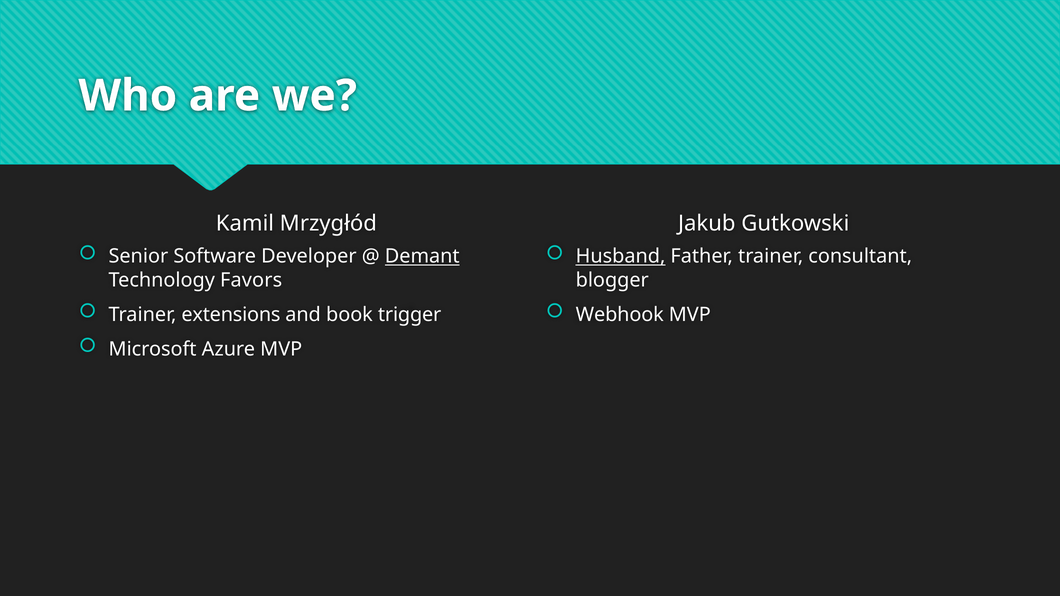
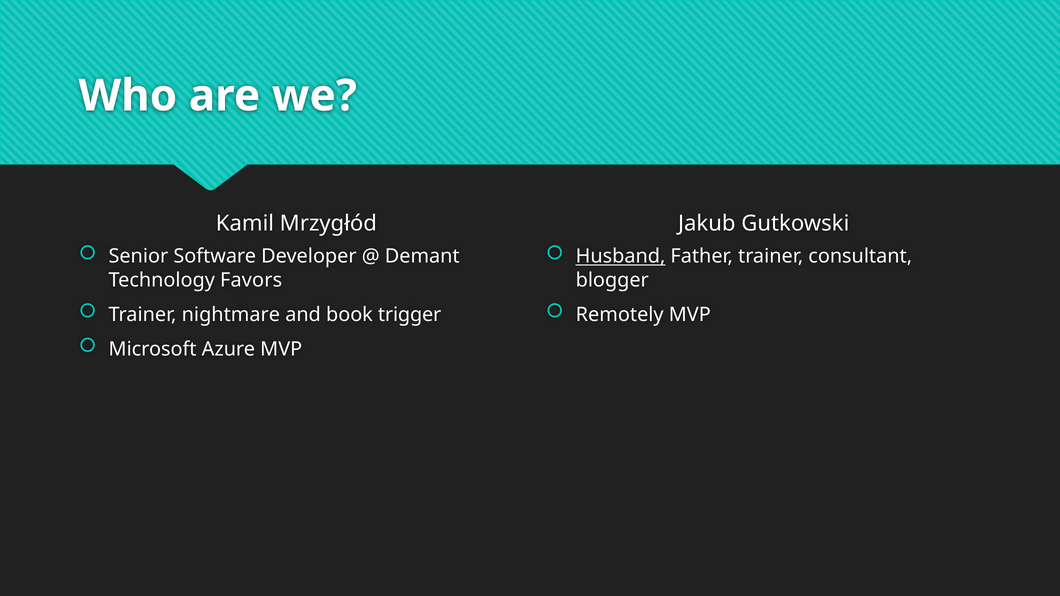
Demant underline: present -> none (422, 256)
extensions: extensions -> nightmare (231, 315)
Webhook: Webhook -> Remotely (620, 315)
